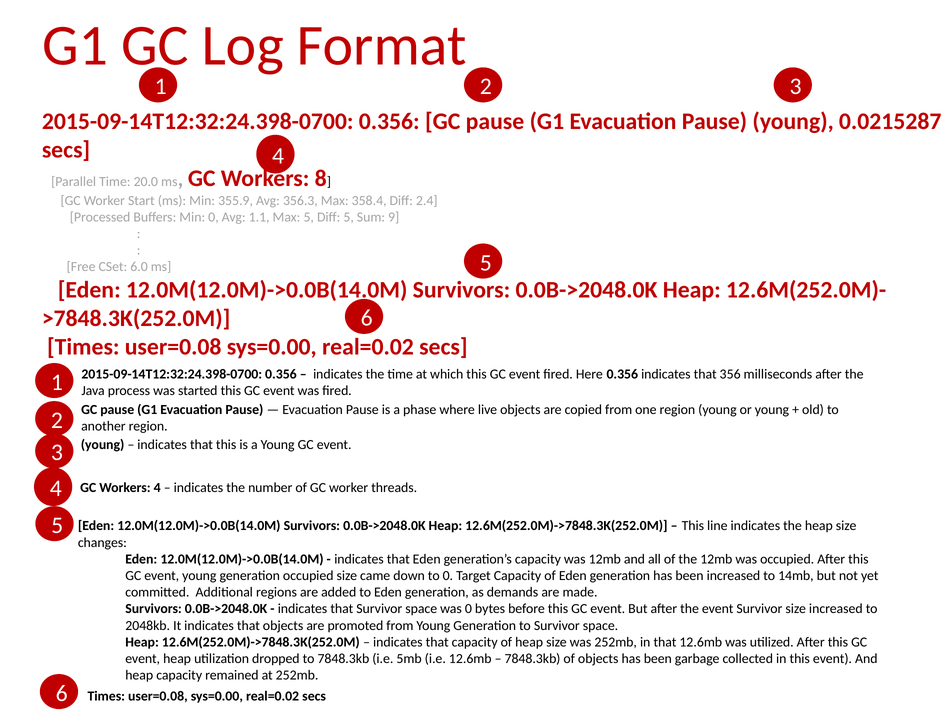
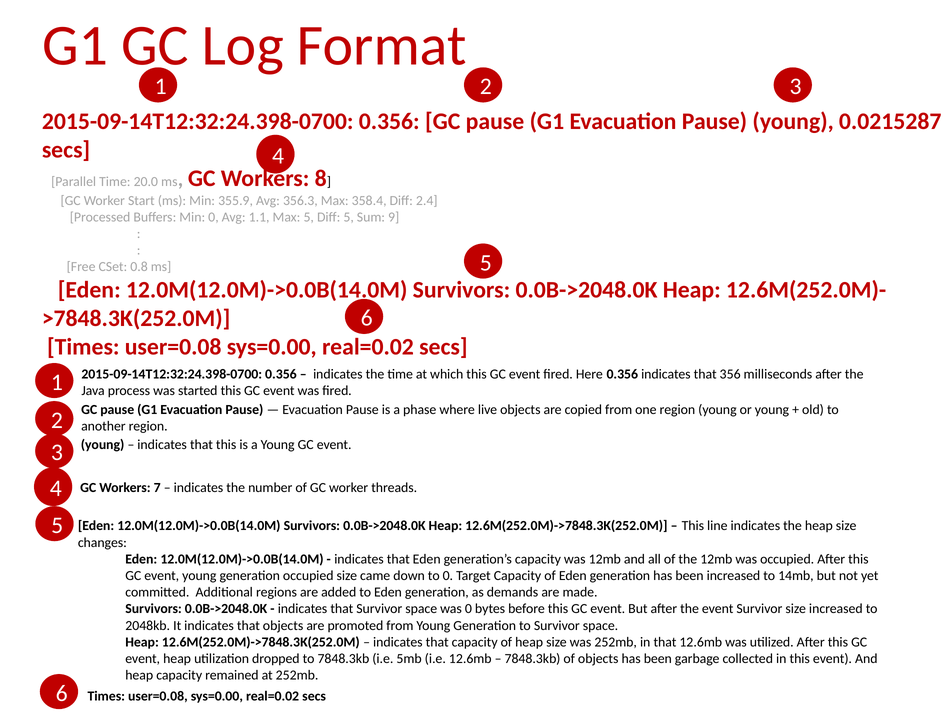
6.0: 6.0 -> 0.8 (139, 267)
Workers 4: 4 -> 7 (157, 487)
